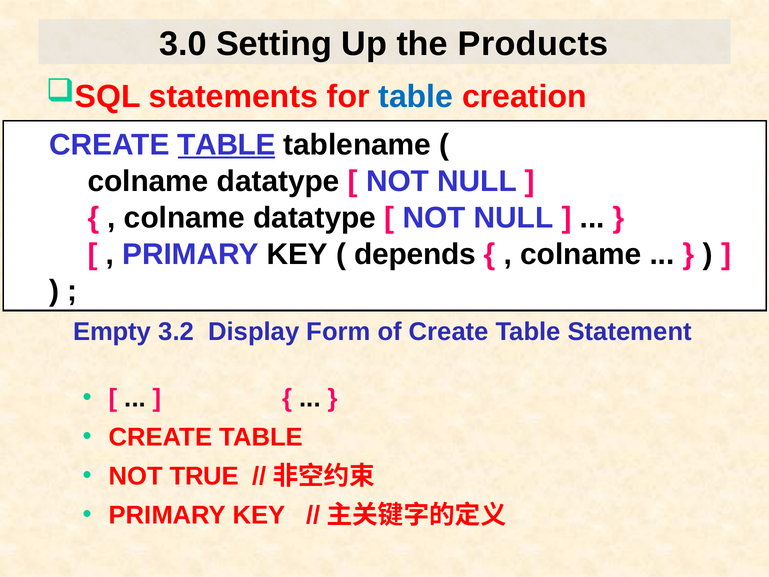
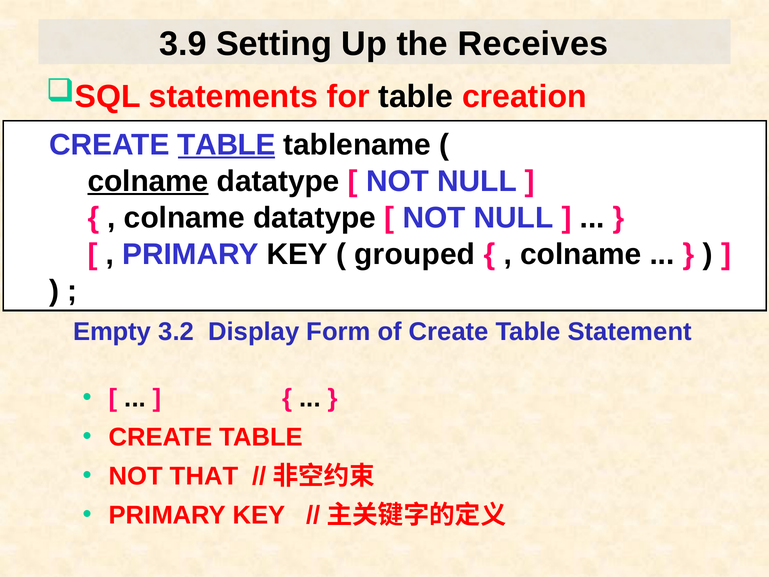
3.0: 3.0 -> 3.9 (183, 44)
Products: Products -> Receives (533, 44)
table colour: blue -> black (416, 96)
colname underline: none -> present (148, 181)
depends: depends -> grouped (415, 254)
TRUE: TRUE -> THAT (204, 476)
